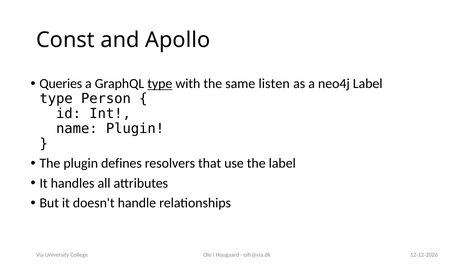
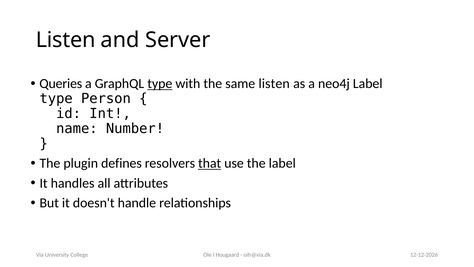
Const: Const -> Listen (66, 40)
Apollo: Apollo -> Server (178, 40)
name Plugin: Plugin -> Number (135, 128)
that underline: none -> present (210, 163)
